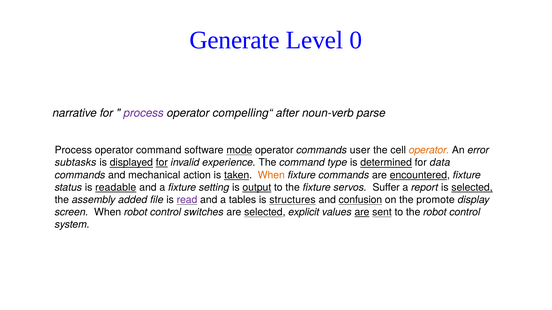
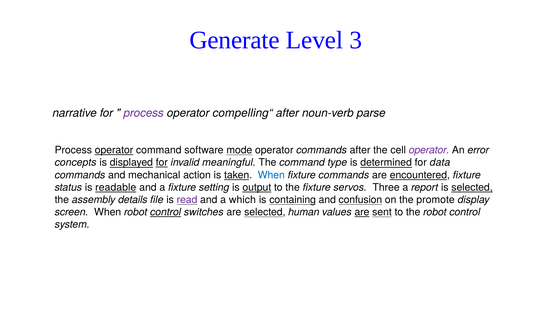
0: 0 -> 3 (356, 40)
operator underline: none -> present (114, 150)
commands user: user -> after (360, 150)
operator colour: orange -> purple (429, 150)
subtasks: subtasks -> concepts (76, 163)
experience: experience -> meaningful (229, 163)
When colour: orange -> blue (271, 175)
Suffer: Suffer -> Three (386, 188)
added: added -> details (133, 200)
tables: tables -> which (242, 200)
structures: structures -> containing (293, 200)
control underline: none -> present (166, 213)
explicit: explicit -> human (304, 213)
